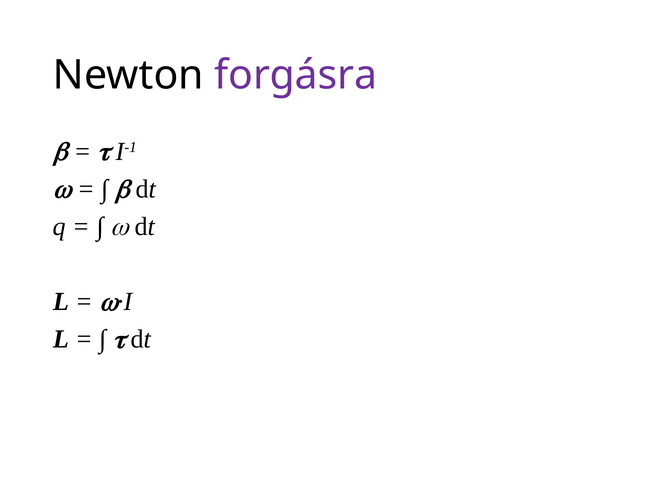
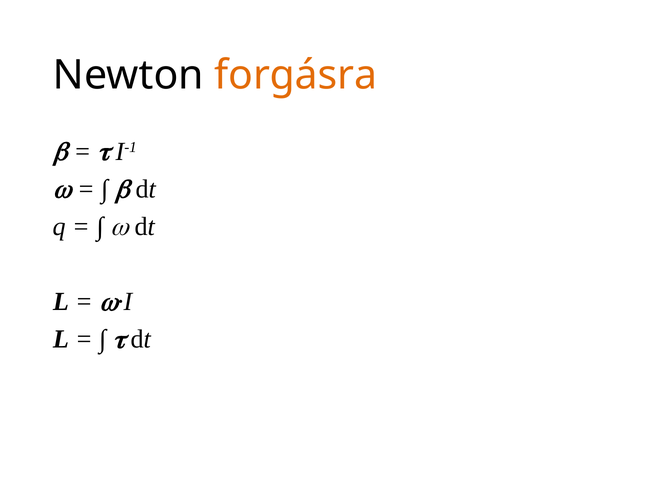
forgásra colour: purple -> orange (296, 75)
